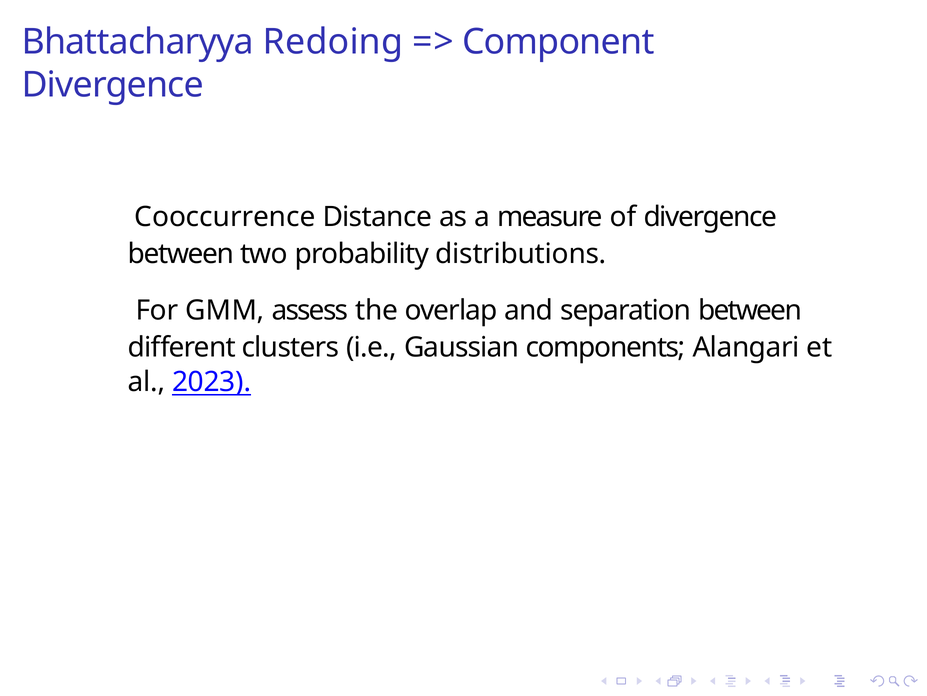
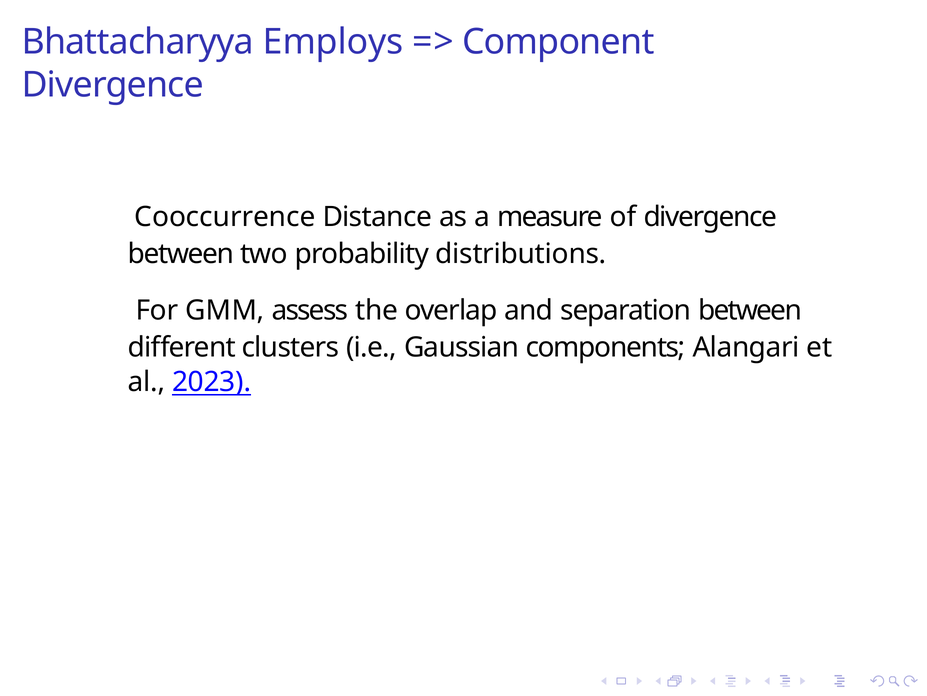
Redoing: Redoing -> Employs (333, 42)
